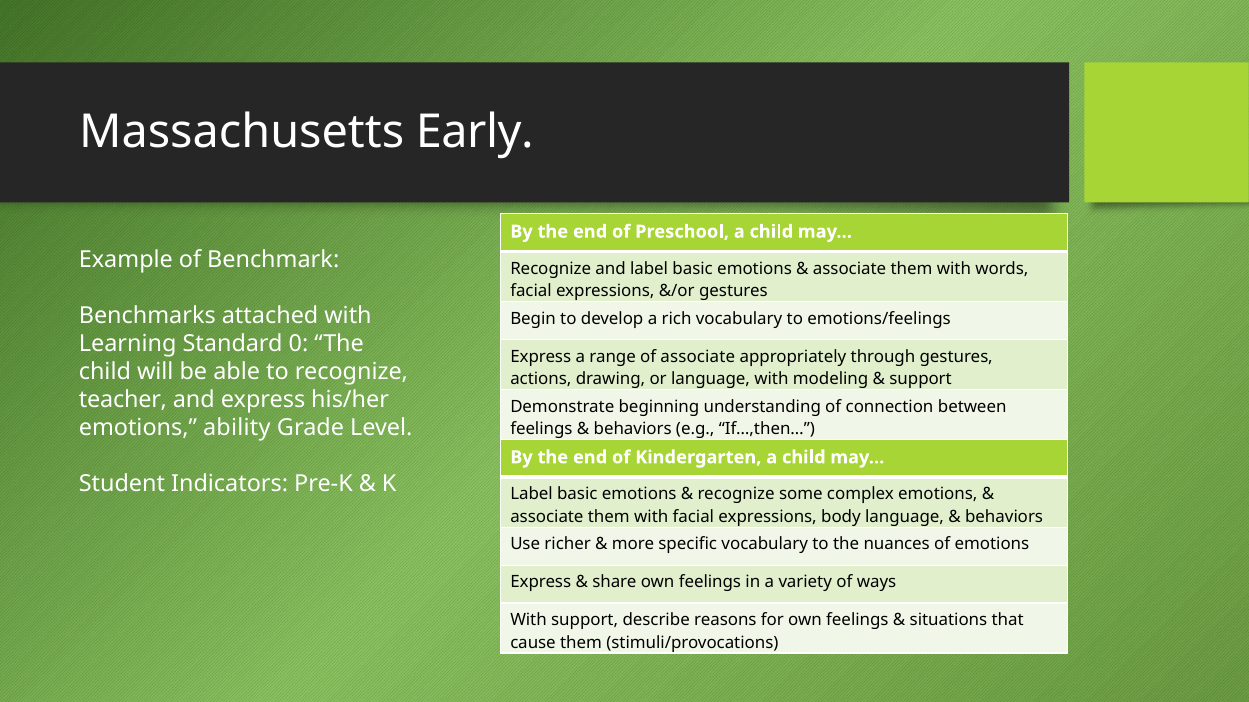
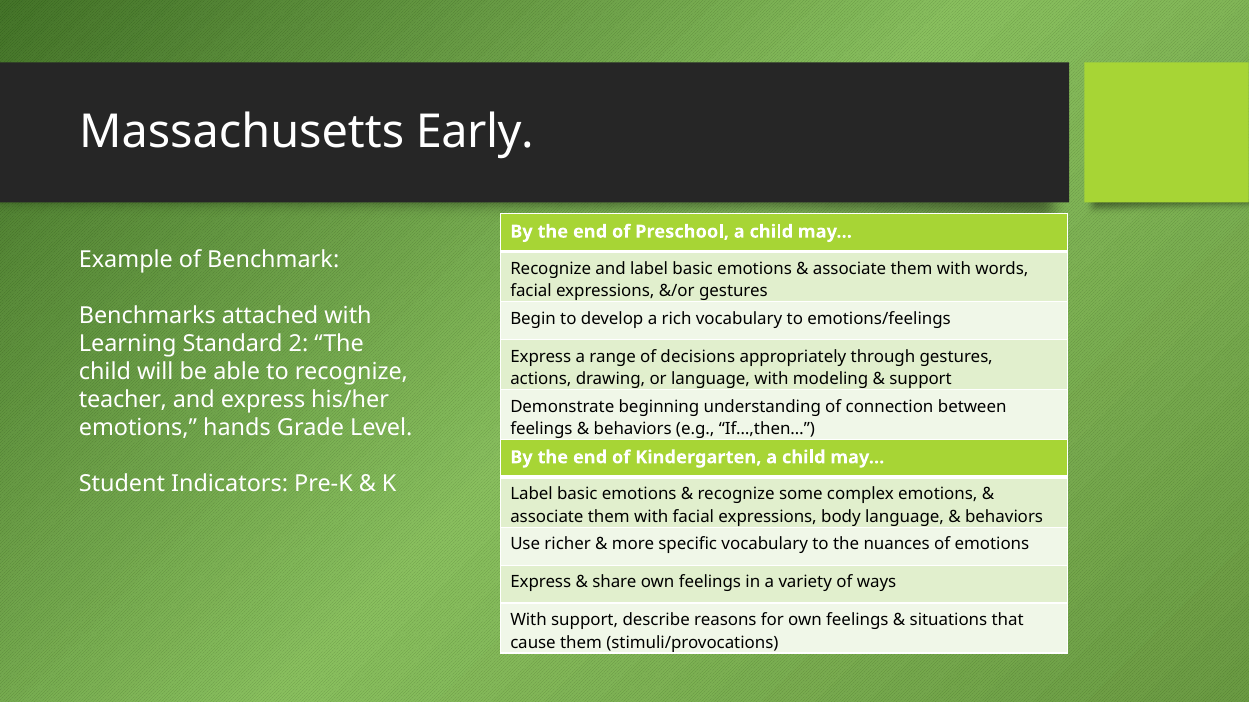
0: 0 -> 2 (299, 344)
of associate: associate -> decisions (698, 357)
ability: ability -> hands (237, 428)
